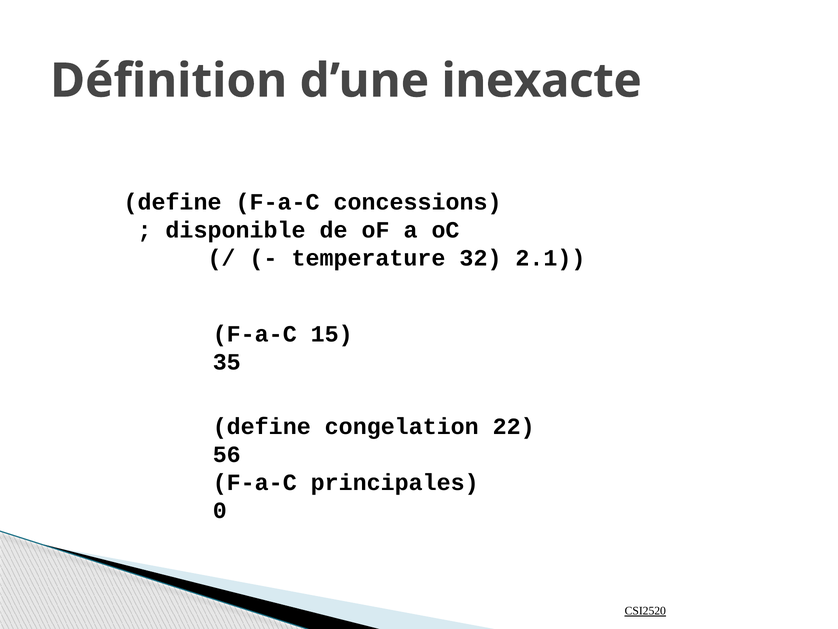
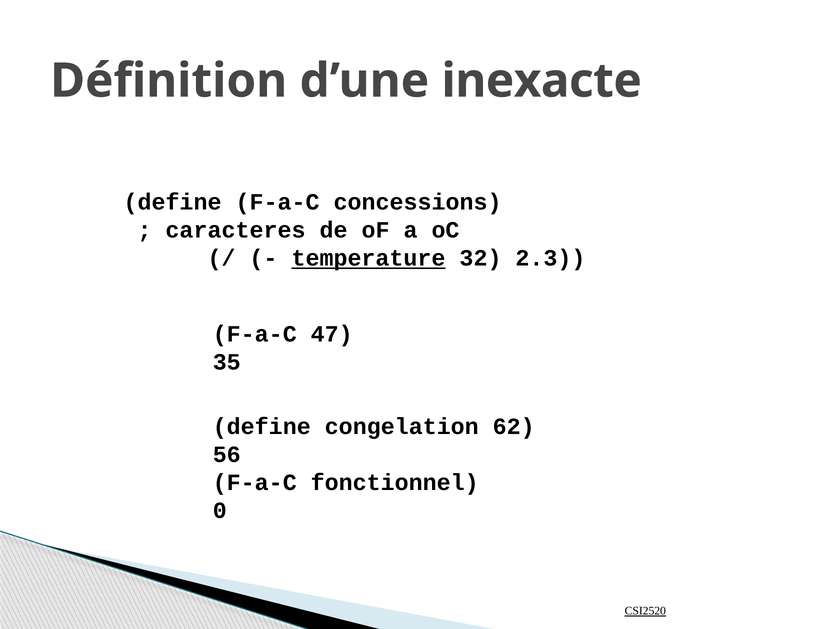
disponible: disponible -> caracteres (235, 230)
temperature underline: none -> present (368, 258)
2.1: 2.1 -> 2.3 (550, 258)
15: 15 -> 47 (332, 334)
22: 22 -> 62 (514, 426)
principales: principales -> fonctionnel (395, 482)
